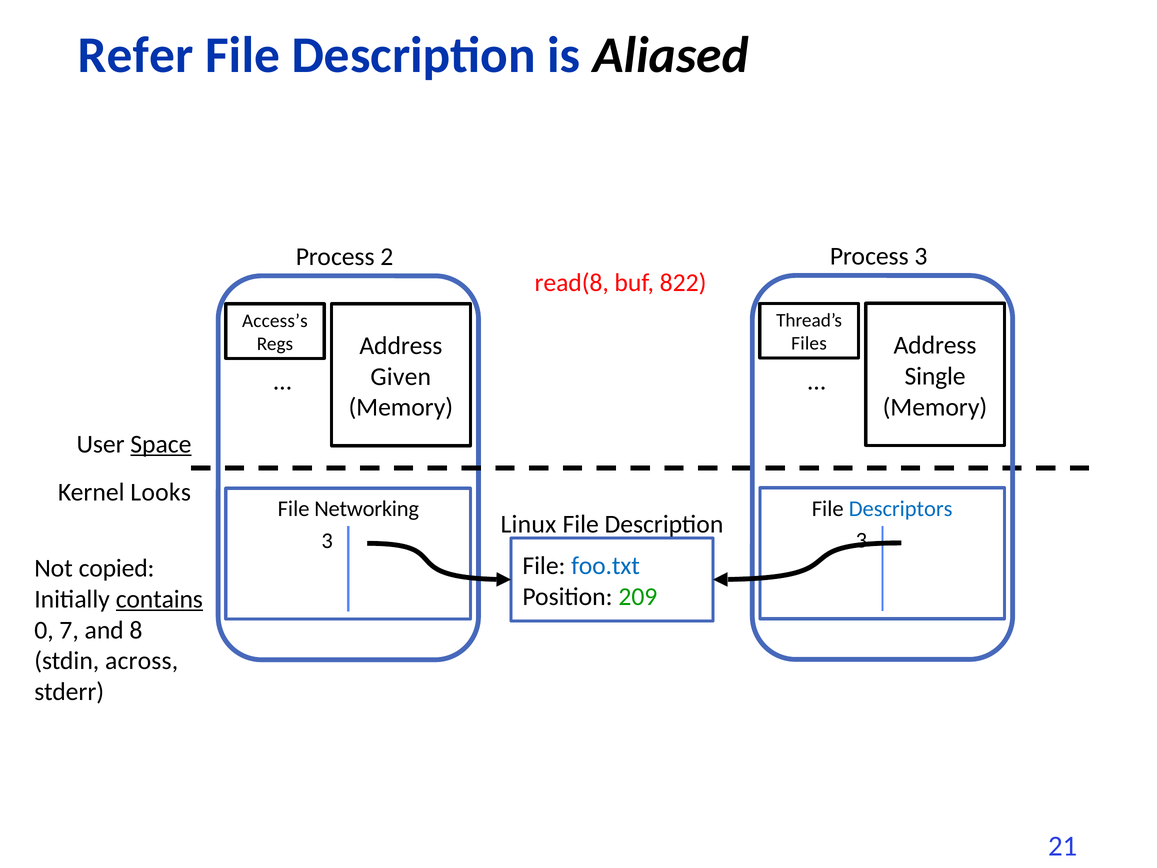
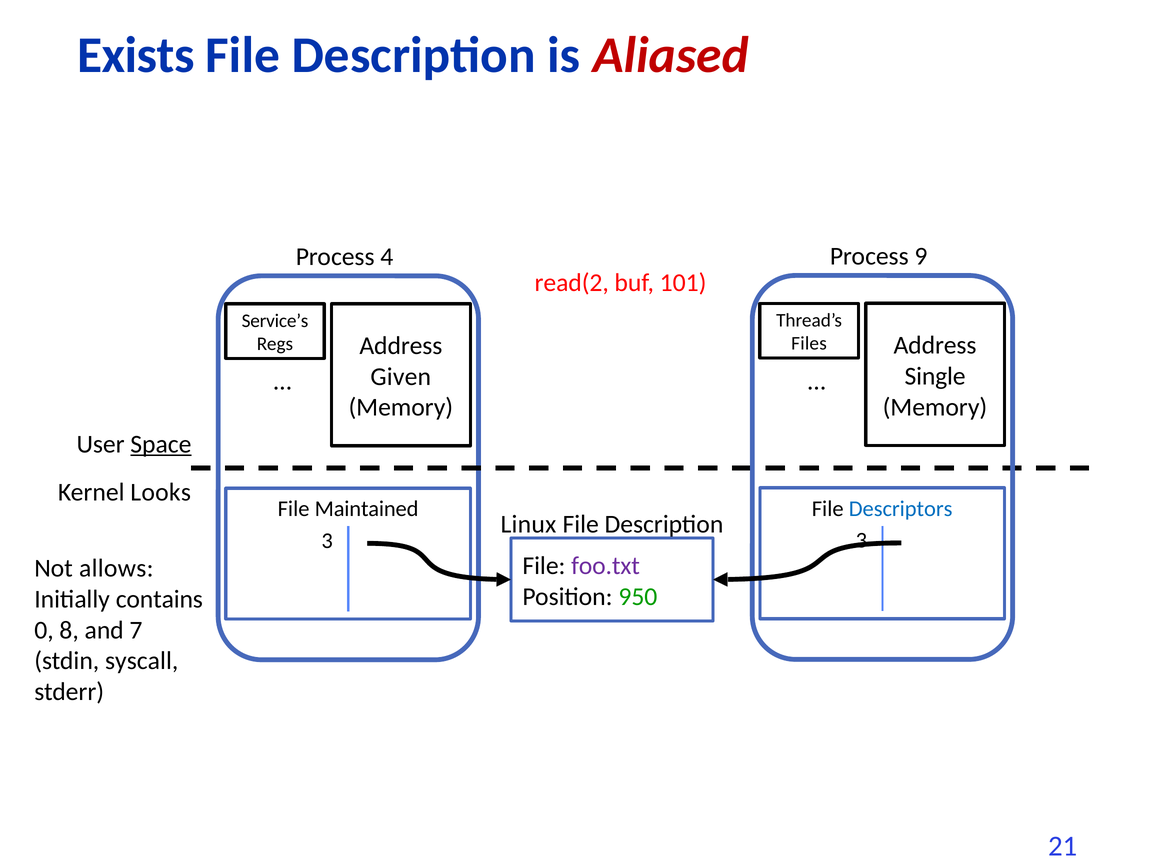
Refer: Refer -> Exists (136, 56)
Aliased colour: black -> red (671, 56)
Process 3: 3 -> 9 (921, 256)
2: 2 -> 4 (387, 257)
read(8: read(8 -> read(2 (572, 283)
822: 822 -> 101 (683, 283)
Access’s: Access’s -> Service’s (275, 321)
Networking: Networking -> Maintained (367, 509)
foo.txt colour: blue -> purple (606, 566)
copied: copied -> allows (116, 568)
209: 209 -> 950 (638, 597)
contains underline: present -> none (159, 599)
7: 7 -> 8 (69, 630)
8: 8 -> 7 (136, 630)
across: across -> syscall (142, 661)
